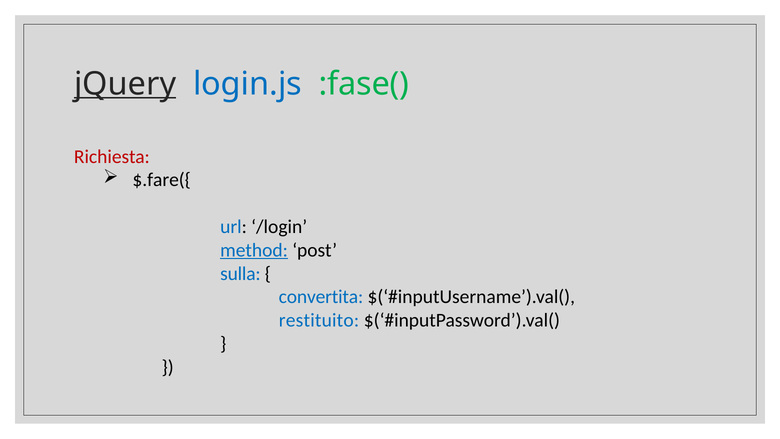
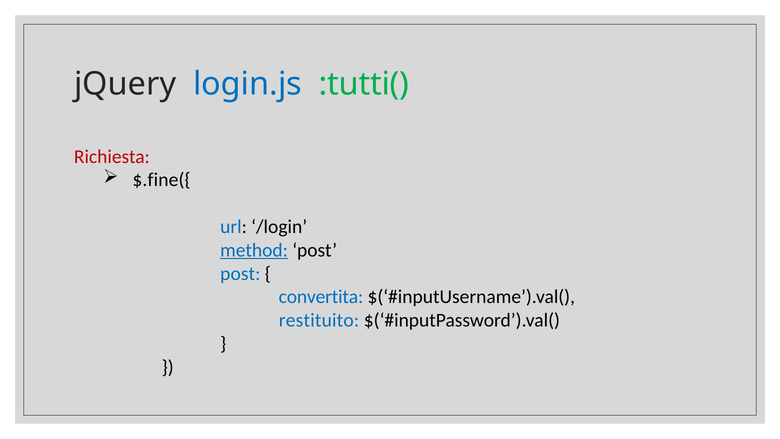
jQuery underline: present -> none (125, 84)
:fase(: :fase( -> :tutti( (364, 84)
$.fare({: $.fare({ -> $.fine({ (162, 180)
sulla: sulla -> post (240, 273)
